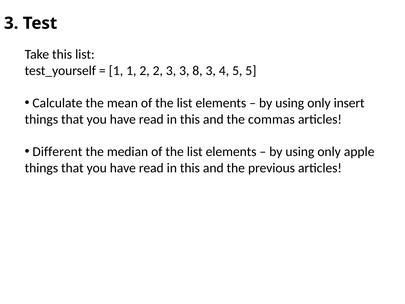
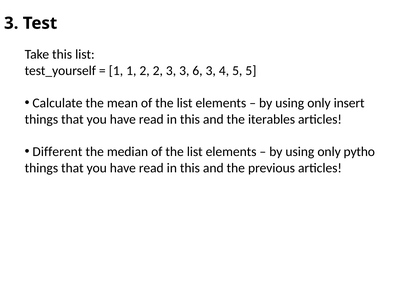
8: 8 -> 6 (198, 71)
commas: commas -> iterables (272, 119)
apple: apple -> pytho (359, 152)
